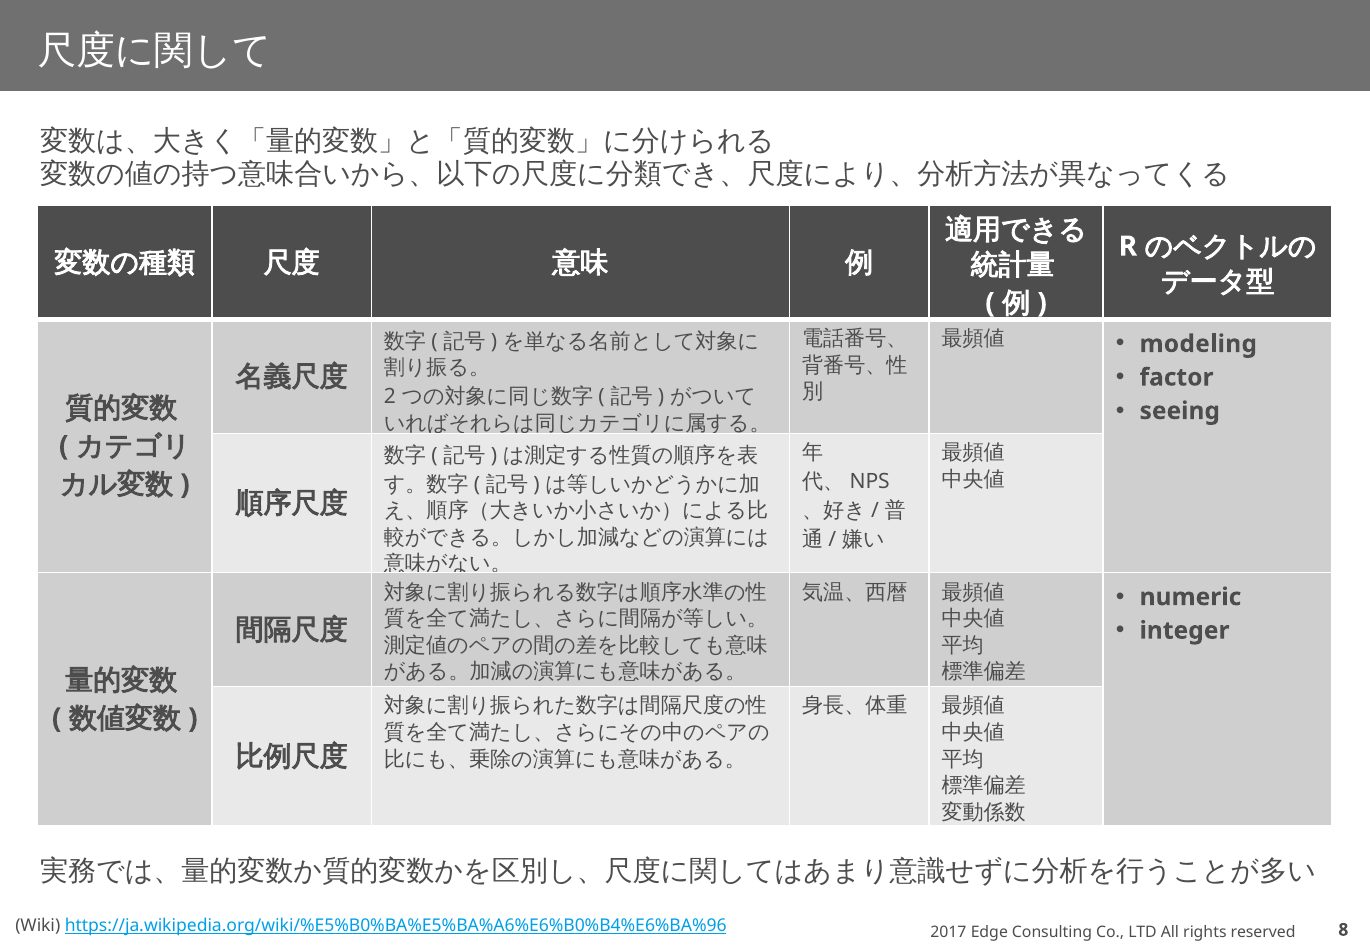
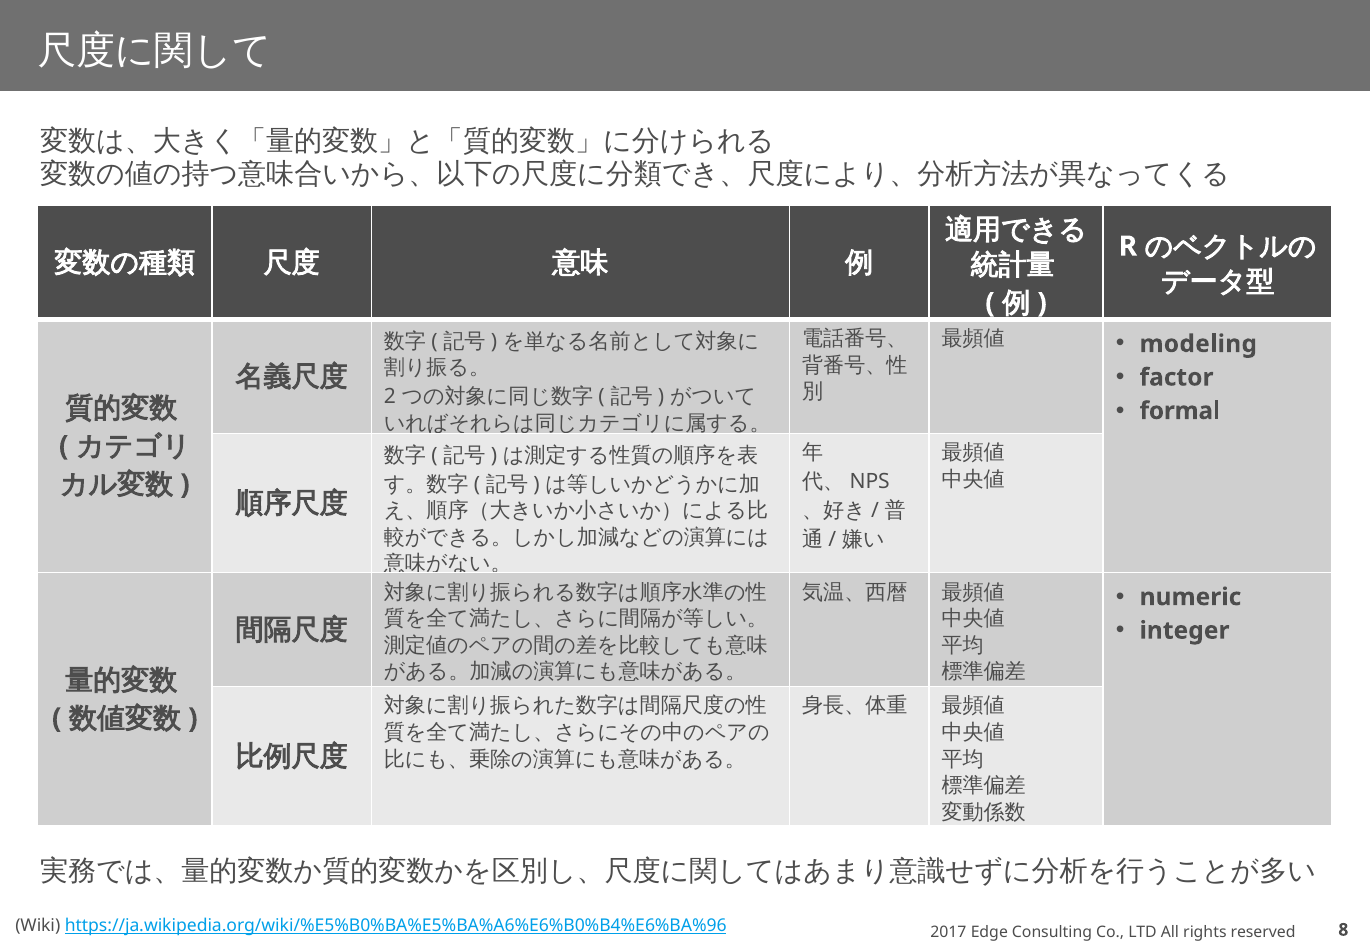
seeing: seeing -> formal (1180, 411)
